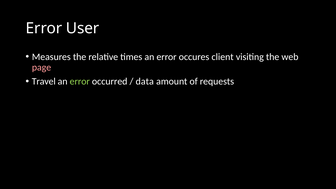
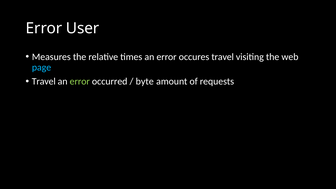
occures client: client -> travel (223, 57)
page colour: pink -> light blue (42, 67)
data: data -> byte (145, 81)
